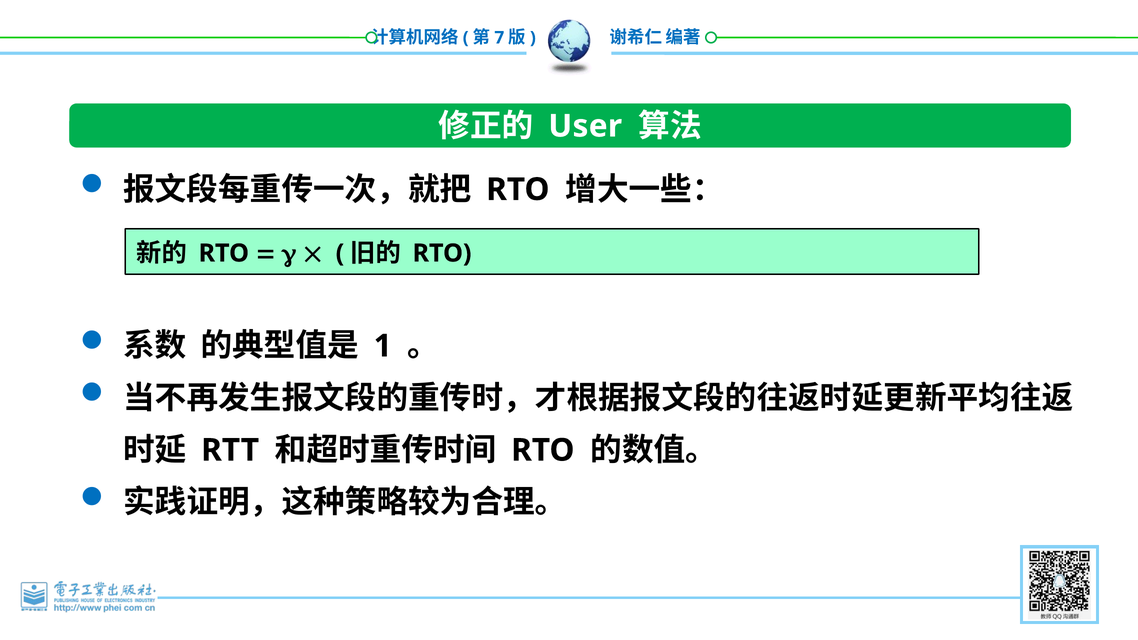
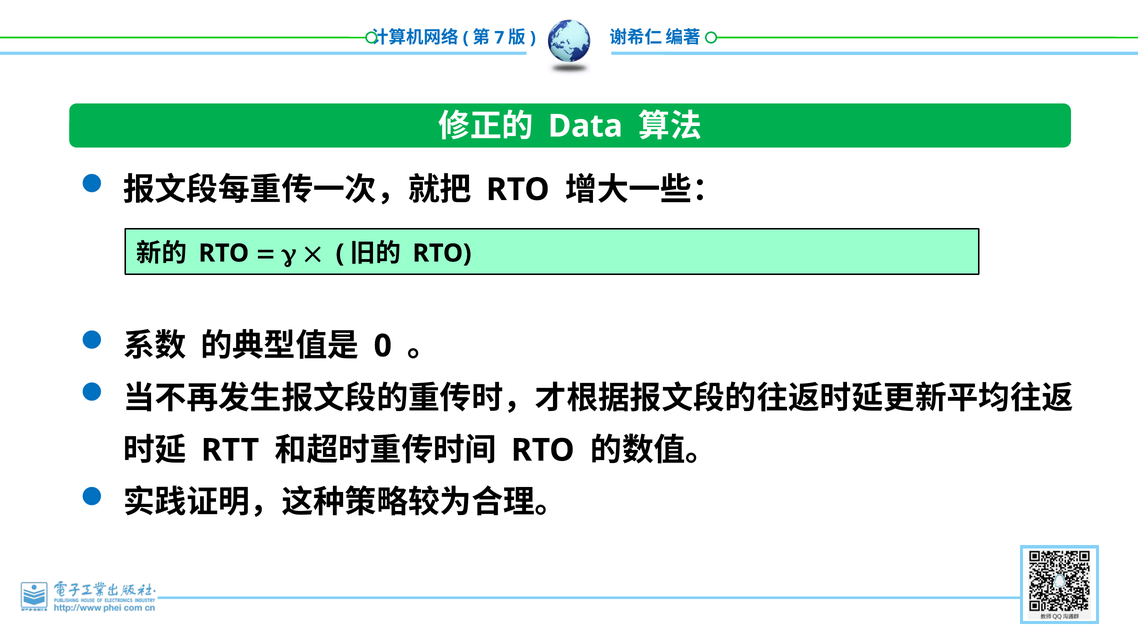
User: User -> Data (585, 126)
1: 1 -> 0 (383, 346)
